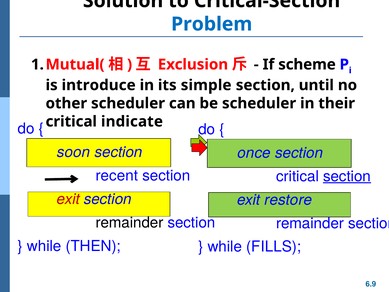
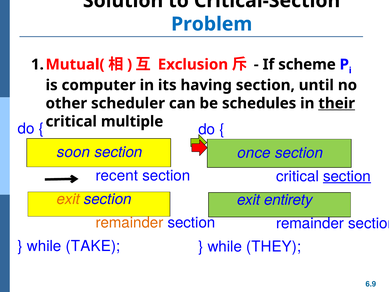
introduce: introduce -> computer (99, 85)
simple: simple -> having (206, 85)
be scheduler: scheduler -> schedules (259, 103)
their underline: none -> present (337, 103)
indicate: indicate -> multiple (132, 121)
exit colour: red -> orange (68, 199)
restore: restore -> entirety (288, 200)
remainder colour: black -> orange (129, 222)
THEN: THEN -> TAKE (93, 246)
FILLS: FILLS -> THEY (274, 247)
